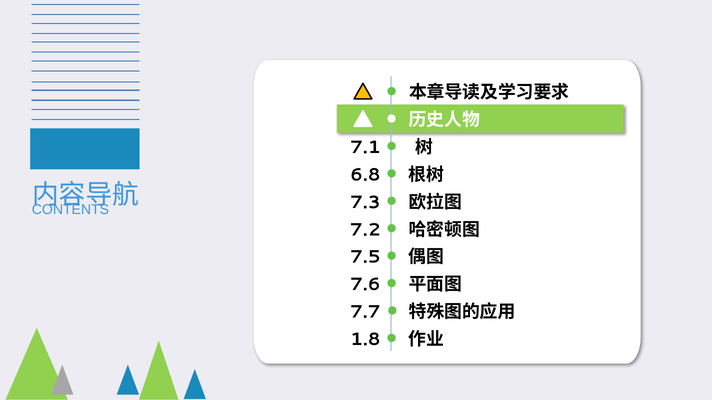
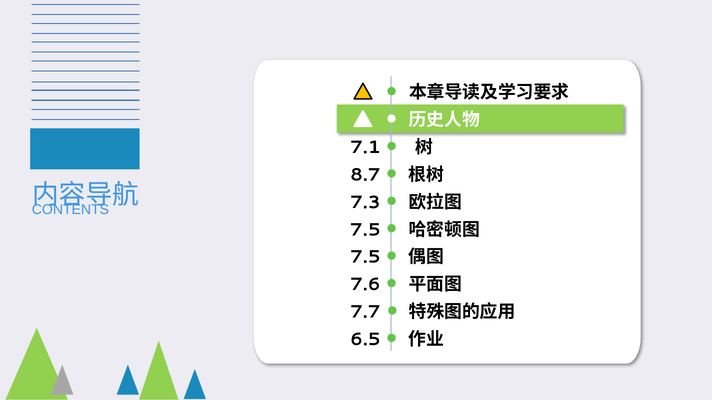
6.8: 6.8 -> 8.7 (365, 175)
7.2: 7.2 -> 7.5 (365, 230)
1.8: 1.8 -> 6.5 (365, 340)
